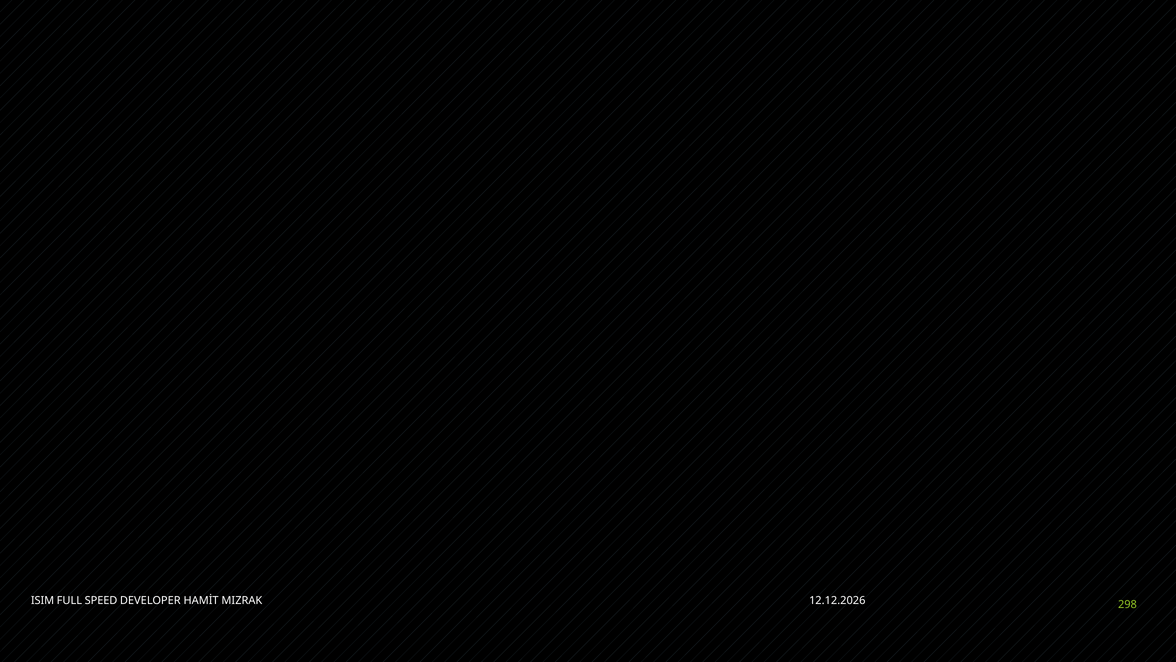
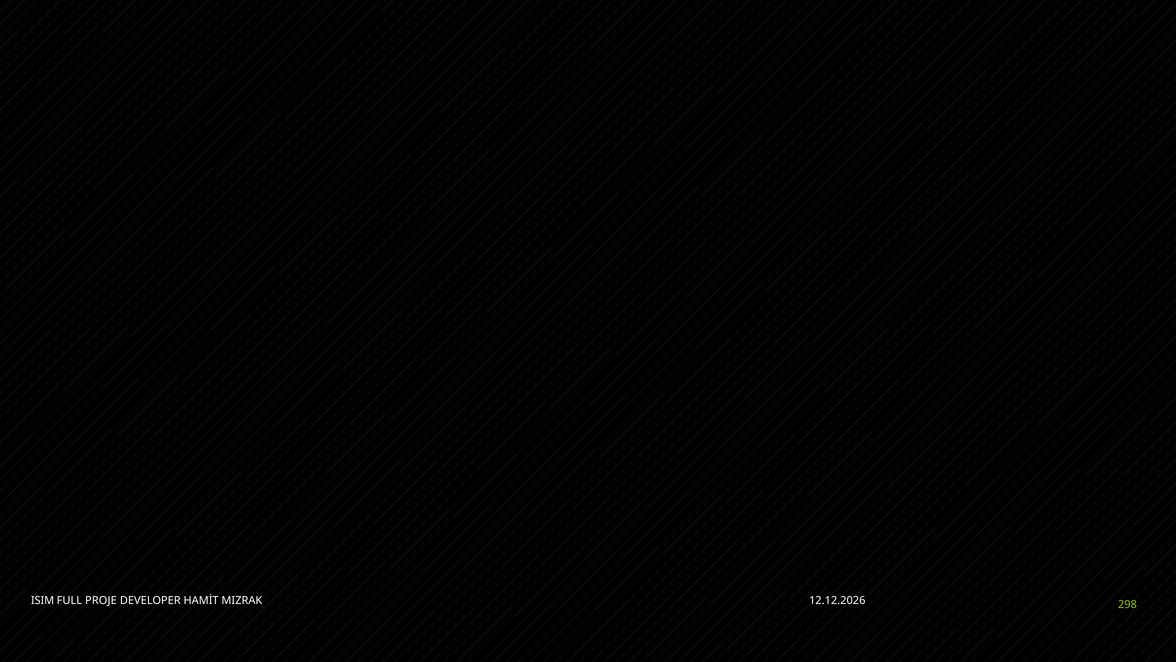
SPEED: SPEED -> PROJE (101, 600)
